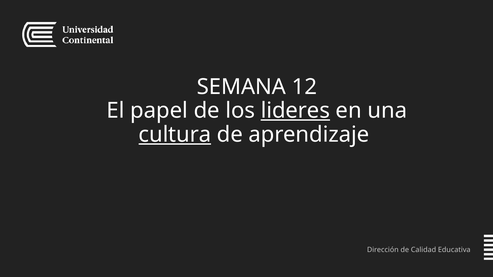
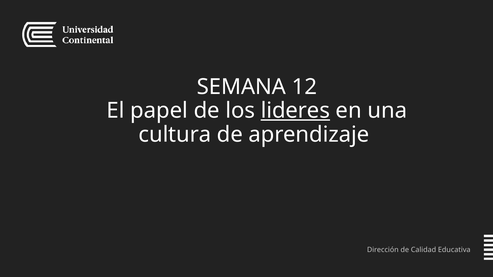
cultura underline: present -> none (175, 135)
